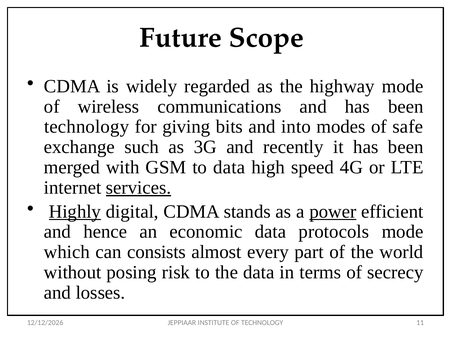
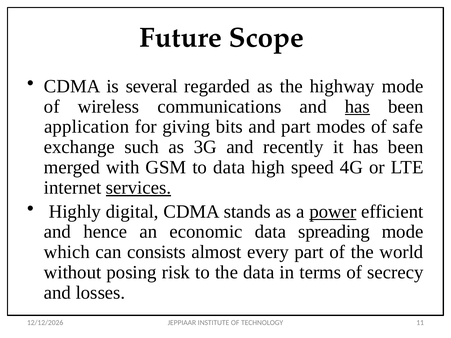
widely: widely -> several (152, 86)
has underline: none -> present (357, 107)
technology: technology -> application (87, 127)
and into: into -> part (296, 127)
Highly underline: present -> none (75, 212)
protocols: protocols -> spreading (334, 232)
